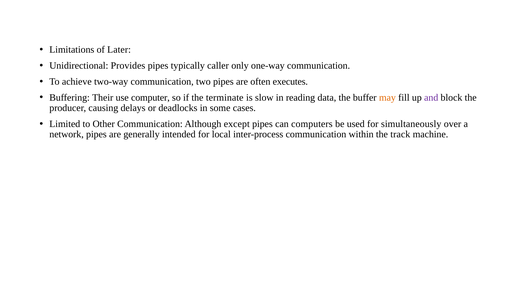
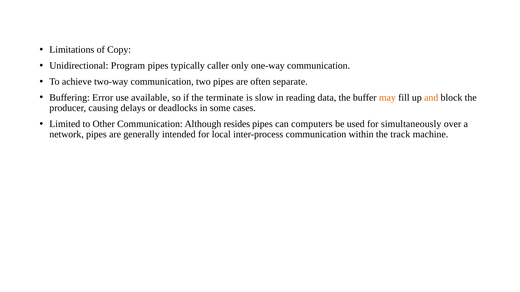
Later: Later -> Copy (119, 50)
Provides: Provides -> Program (128, 66)
executes: executes -> separate (290, 82)
Their: Their -> Error (103, 98)
computer: computer -> available (150, 98)
and colour: purple -> orange (431, 98)
except: except -> resides (237, 124)
